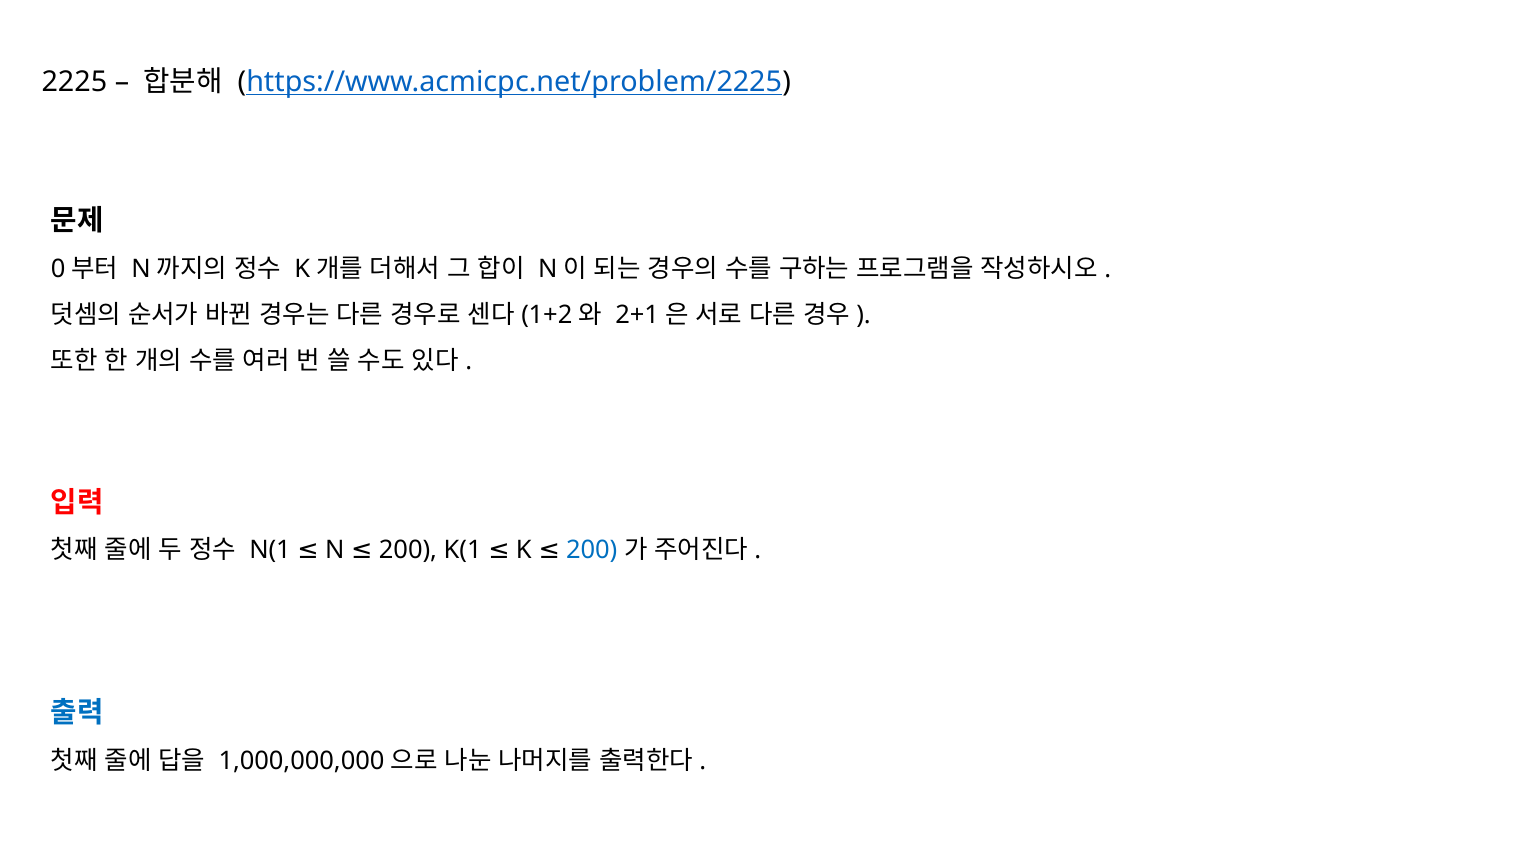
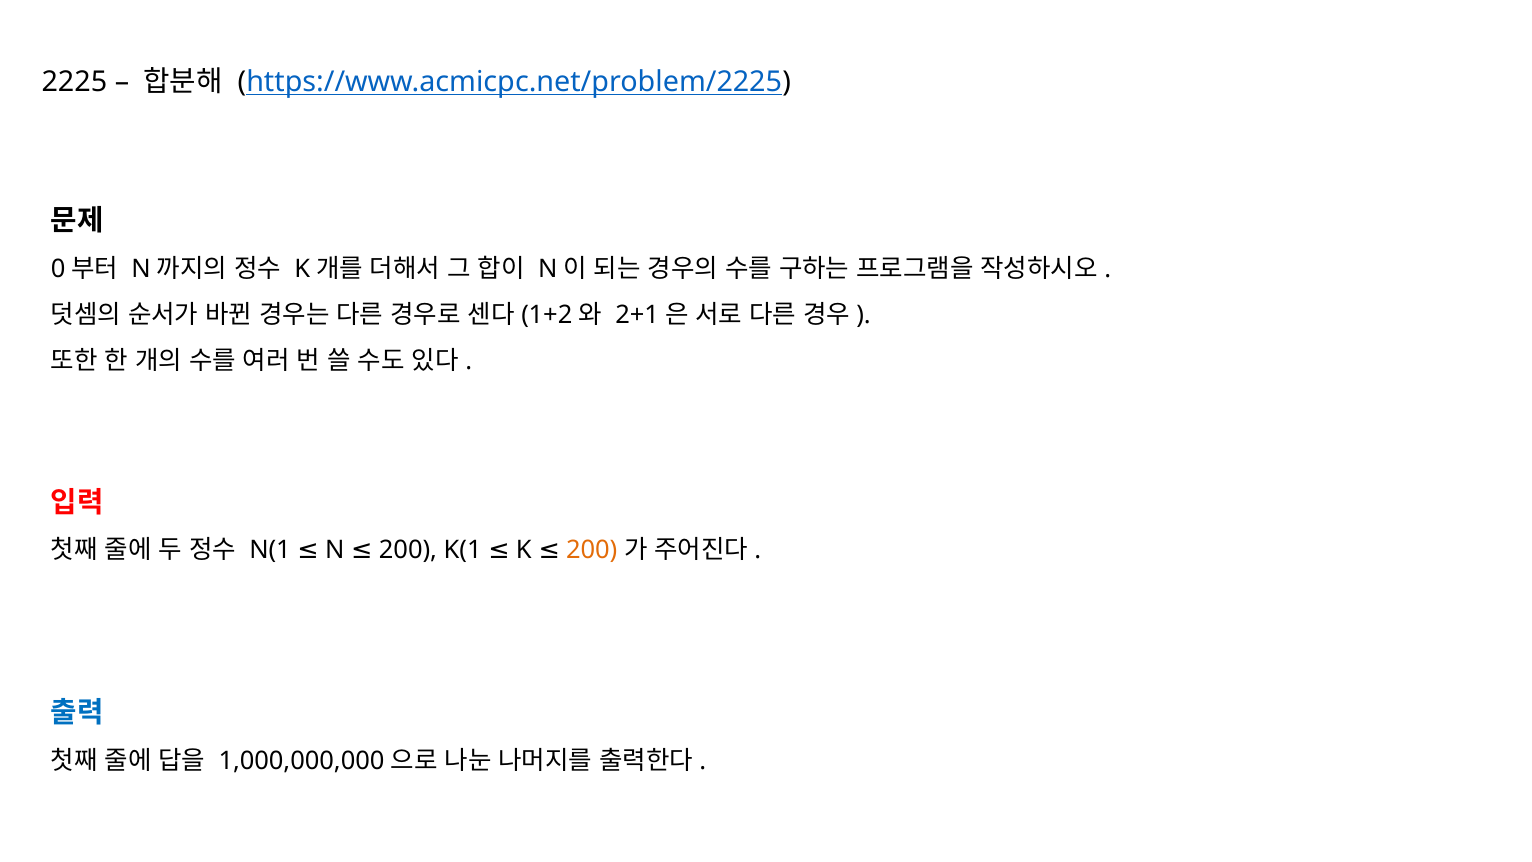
200 colour: blue -> orange (592, 550)
